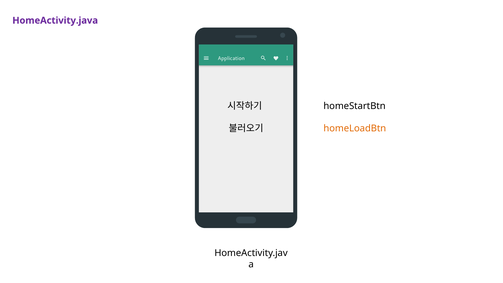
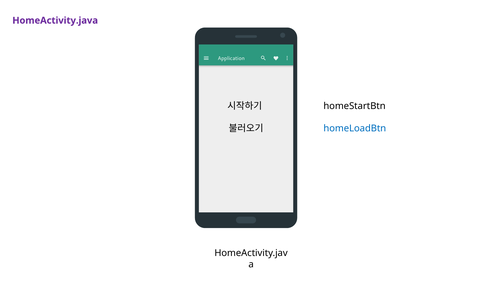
homeLoadBtn colour: orange -> blue (355, 128)
